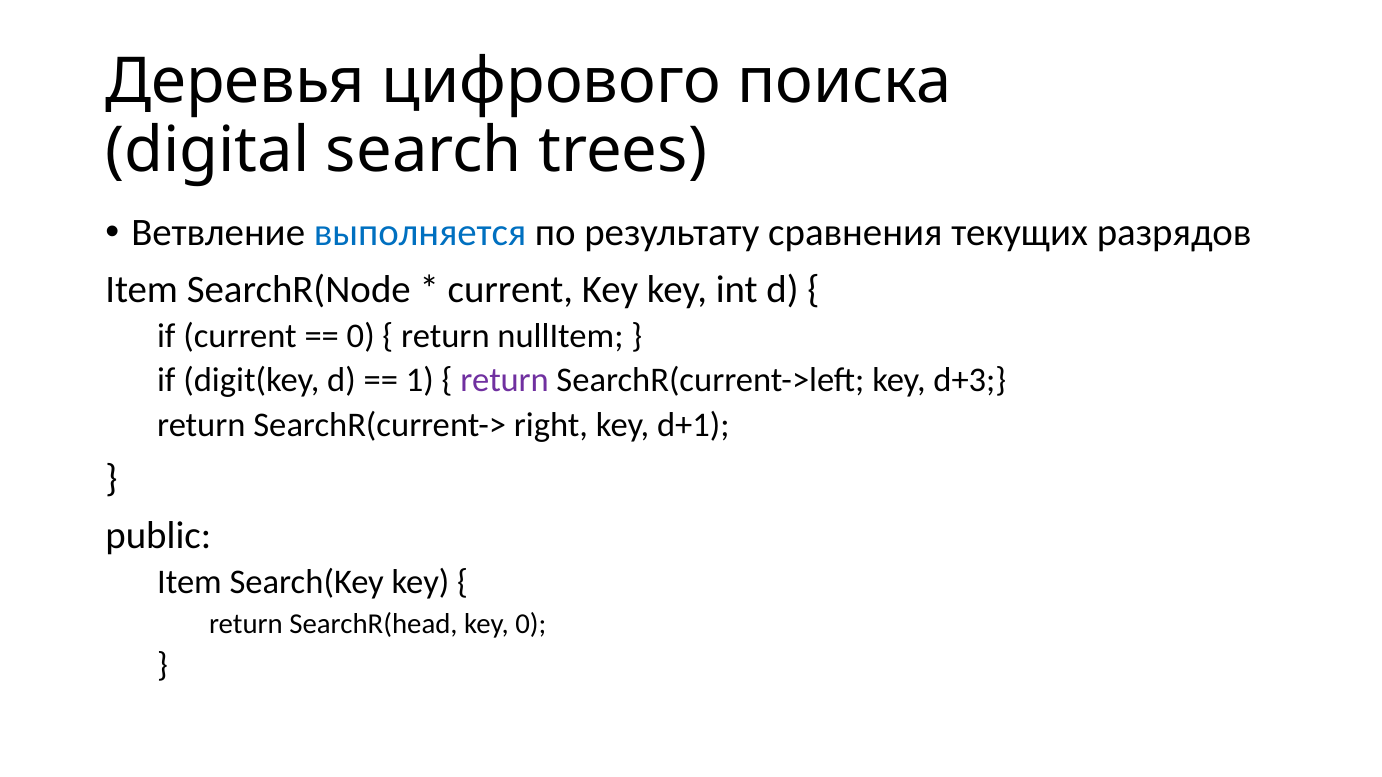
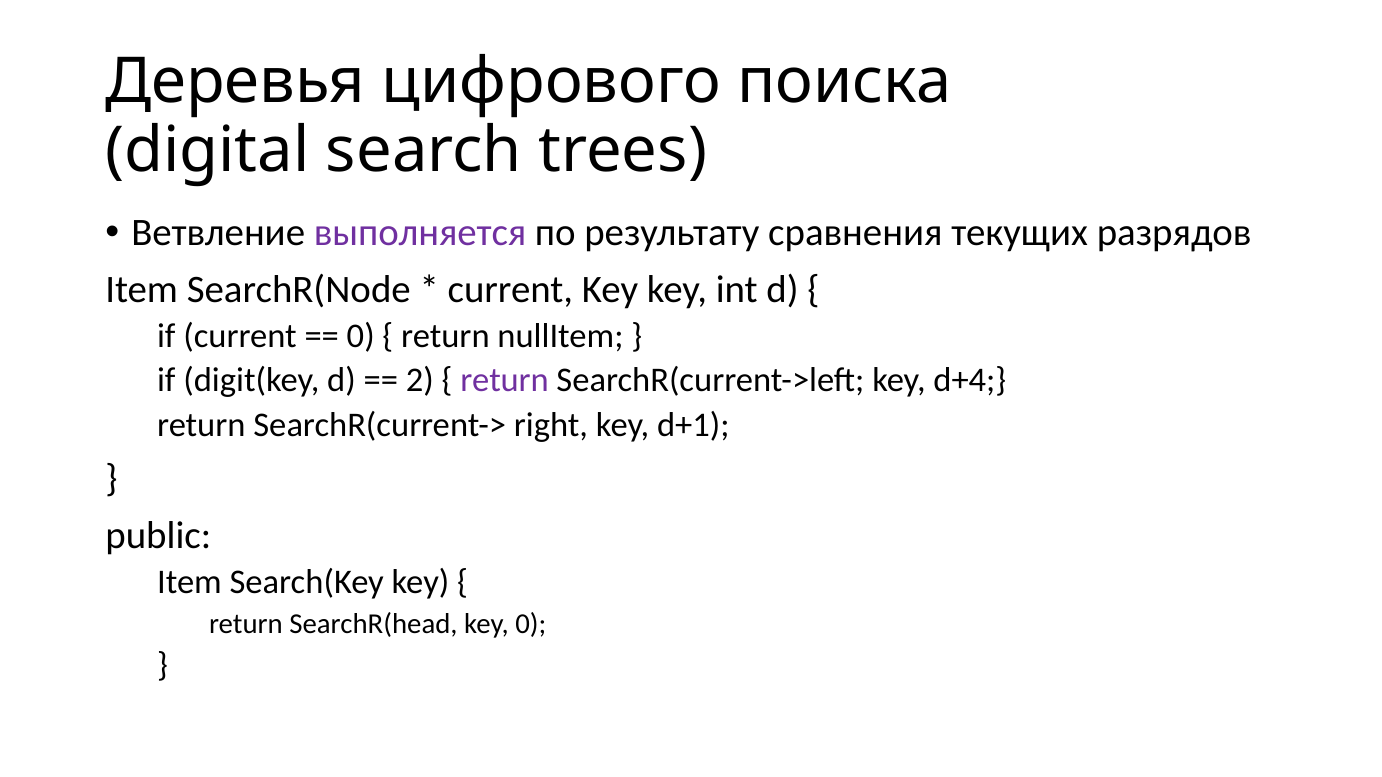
выполняется colour: blue -> purple (420, 233)
1: 1 -> 2 (420, 381)
d+3: d+3 -> d+4 (970, 381)
